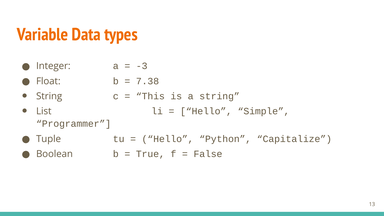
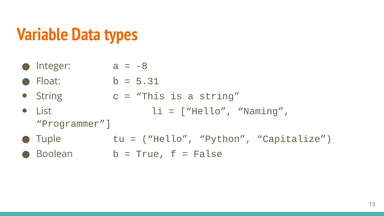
-3: -3 -> -8 (142, 66)
7.38: 7.38 -> 5.31 (147, 81)
Simple: Simple -> Naming (264, 111)
